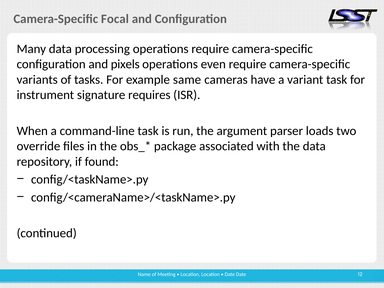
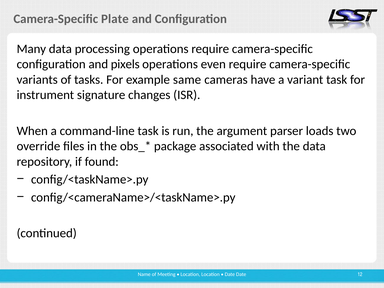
Focal: Focal -> Plate (115, 19)
requires: requires -> changes (149, 95)
